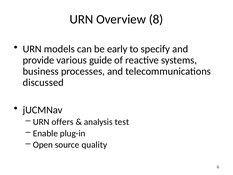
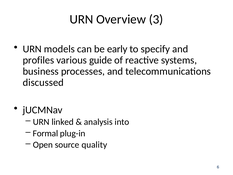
8: 8 -> 3 (156, 19)
provide: provide -> profiles (38, 60)
offers: offers -> linked (63, 122)
test: test -> into (122, 122)
Enable: Enable -> Formal (45, 133)
